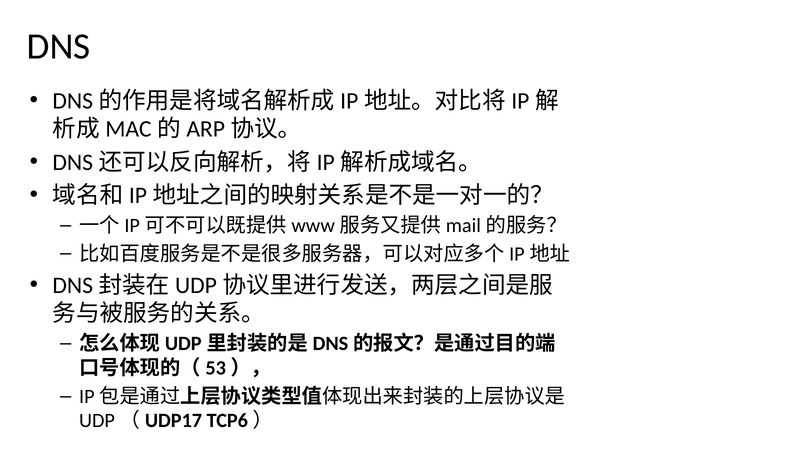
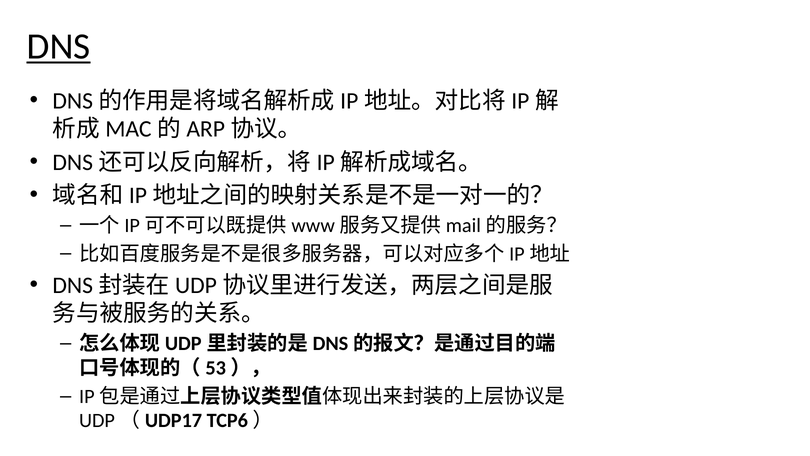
DNS underline: none -> present (59, 46)
